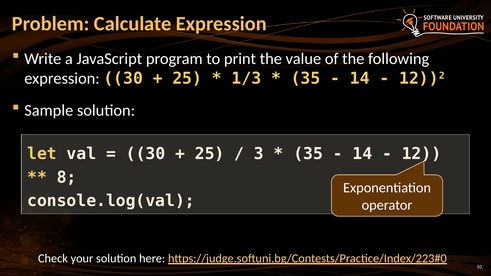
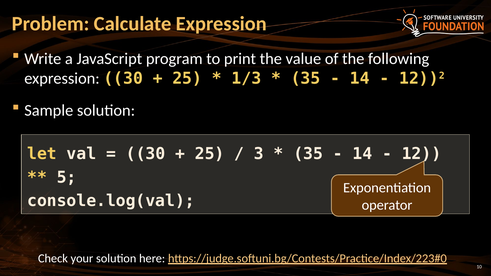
8: 8 -> 5 (67, 177)
